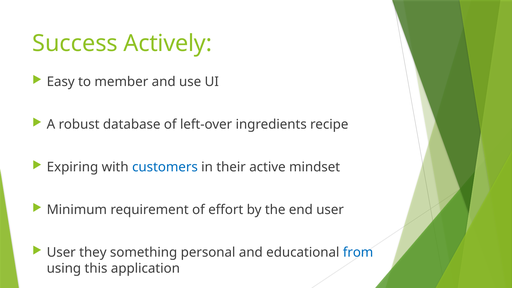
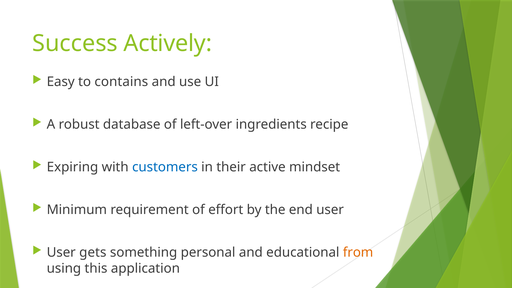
member: member -> contains (121, 82)
they: they -> gets (93, 253)
from colour: blue -> orange (358, 253)
